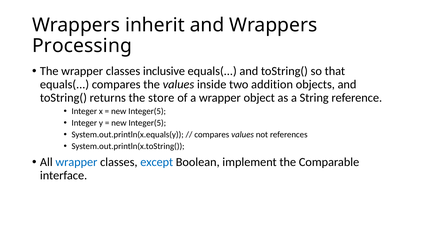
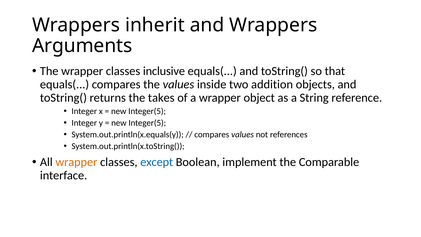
Processing: Processing -> Arguments (82, 46)
store: store -> takes (161, 98)
wrapper colour: blue -> orange (76, 162)
